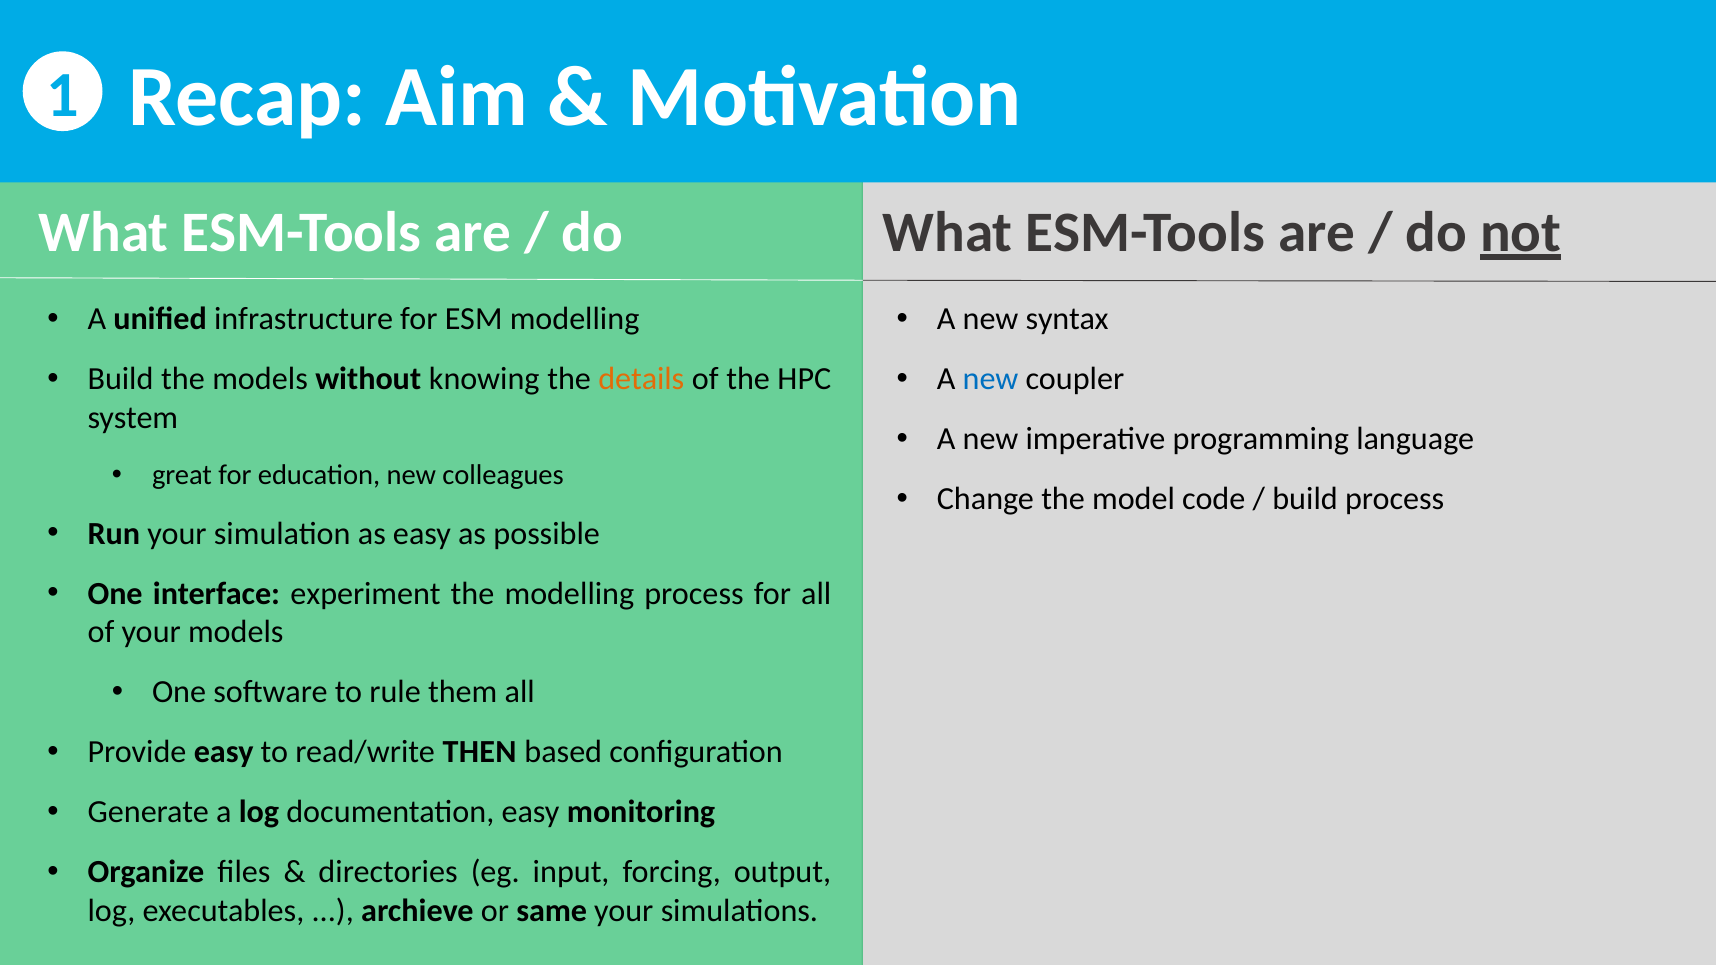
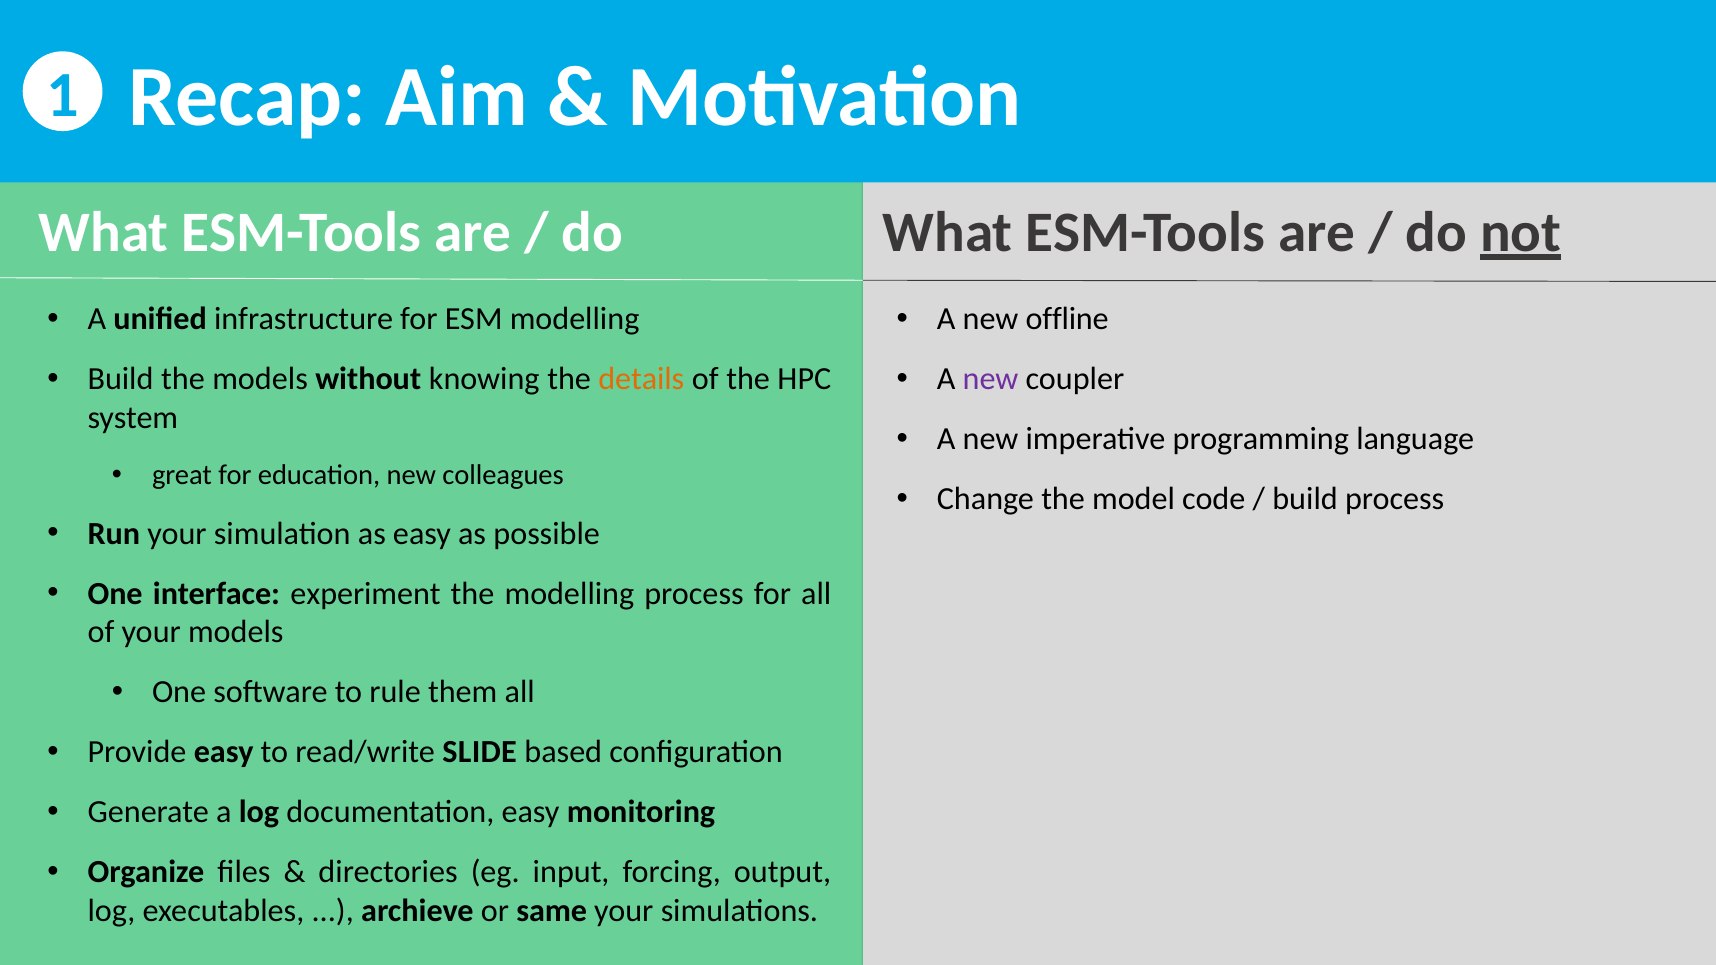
syntax: syntax -> offline (1067, 319)
new colour: blue -> purple (991, 379)
THEN: THEN -> SLIDE (480, 752)
